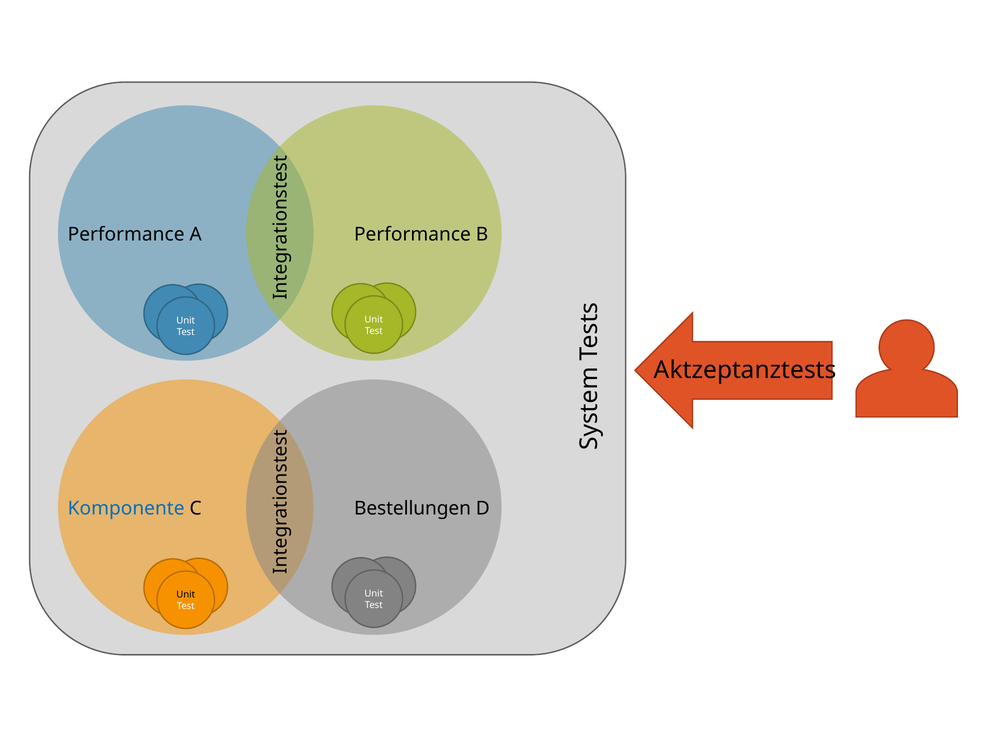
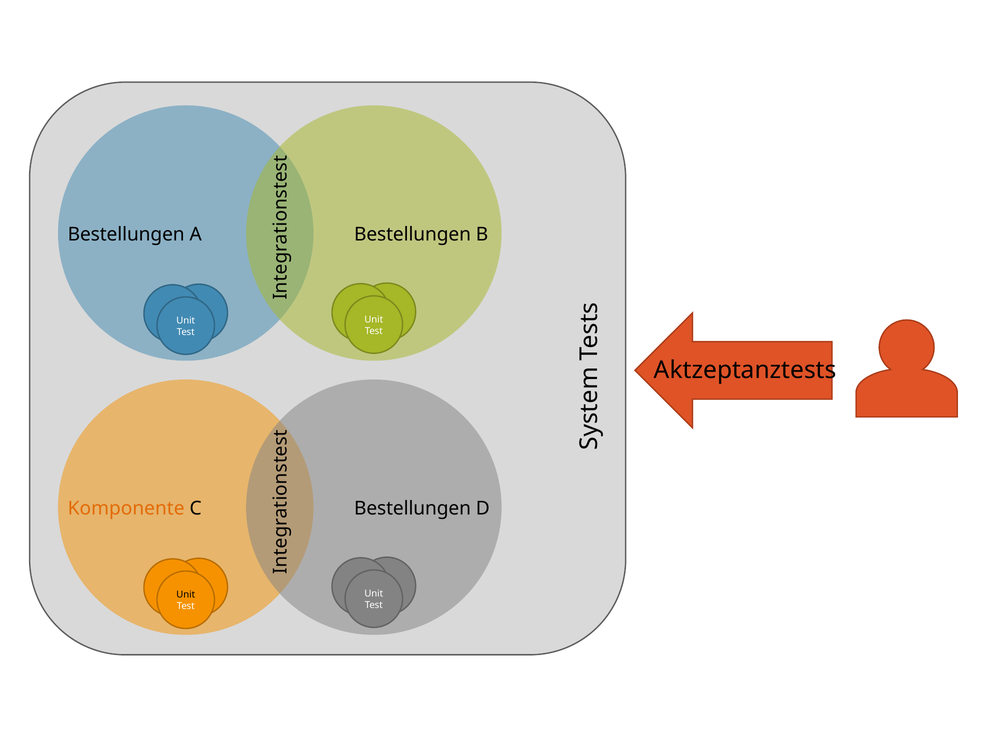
Performance: Performance -> Bestellungen (126, 234)
A Performance: Performance -> Bestellungen (413, 234)
Komponente colour: blue -> orange (126, 509)
